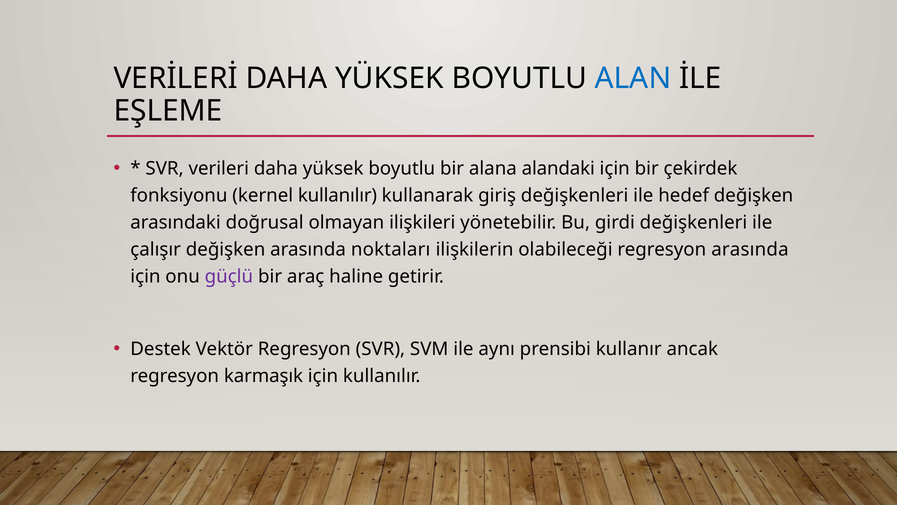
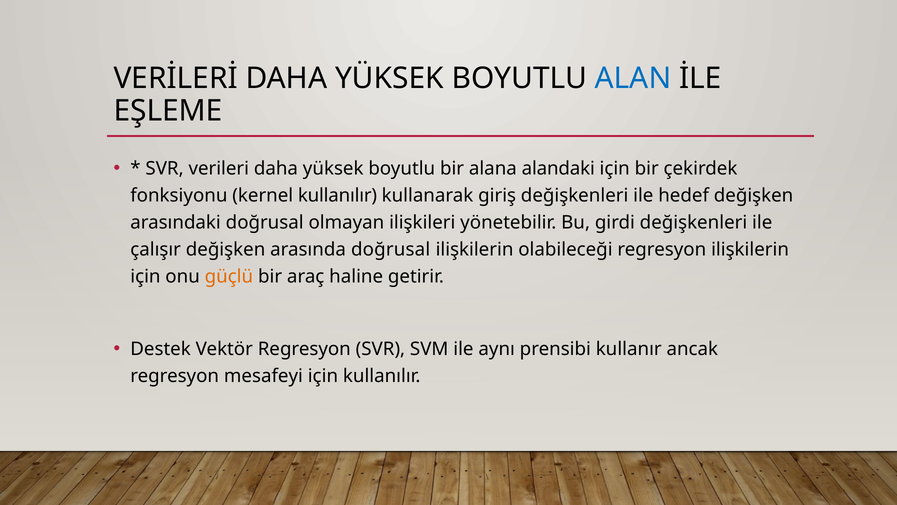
arasında noktaları: noktaları -> doğrusal (391, 249)
regresyon arasında: arasında -> ilişkilerin (750, 249)
güçlü colour: purple -> orange (229, 276)
karmaşık: karmaşık -> mesafeyi (263, 376)
